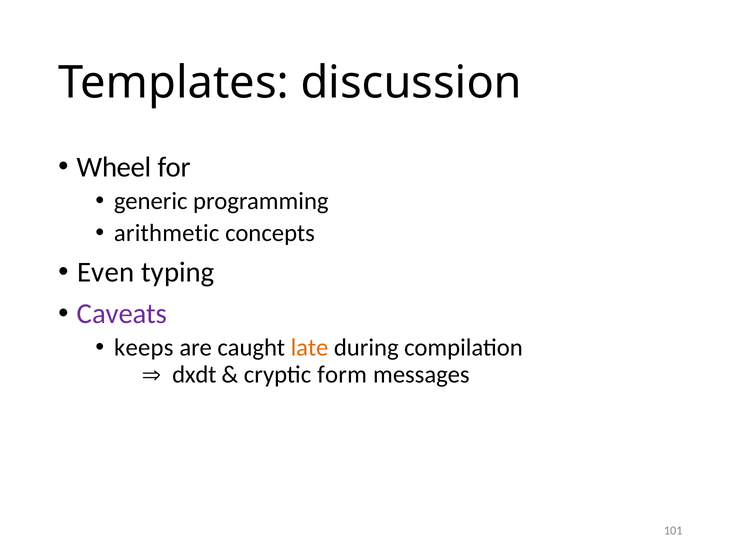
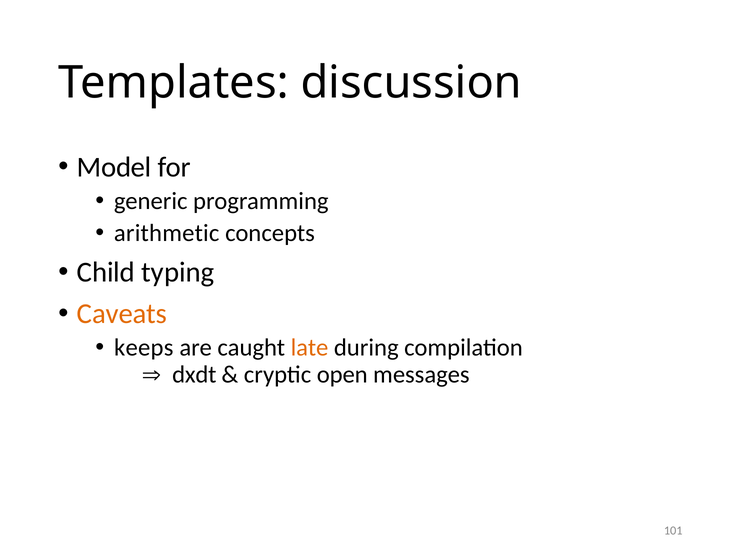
Wheel: Wheel -> Model (114, 167)
Even: Even -> Child (106, 272)
Caveats colour: purple -> orange (122, 313)
form: form -> open (342, 374)
